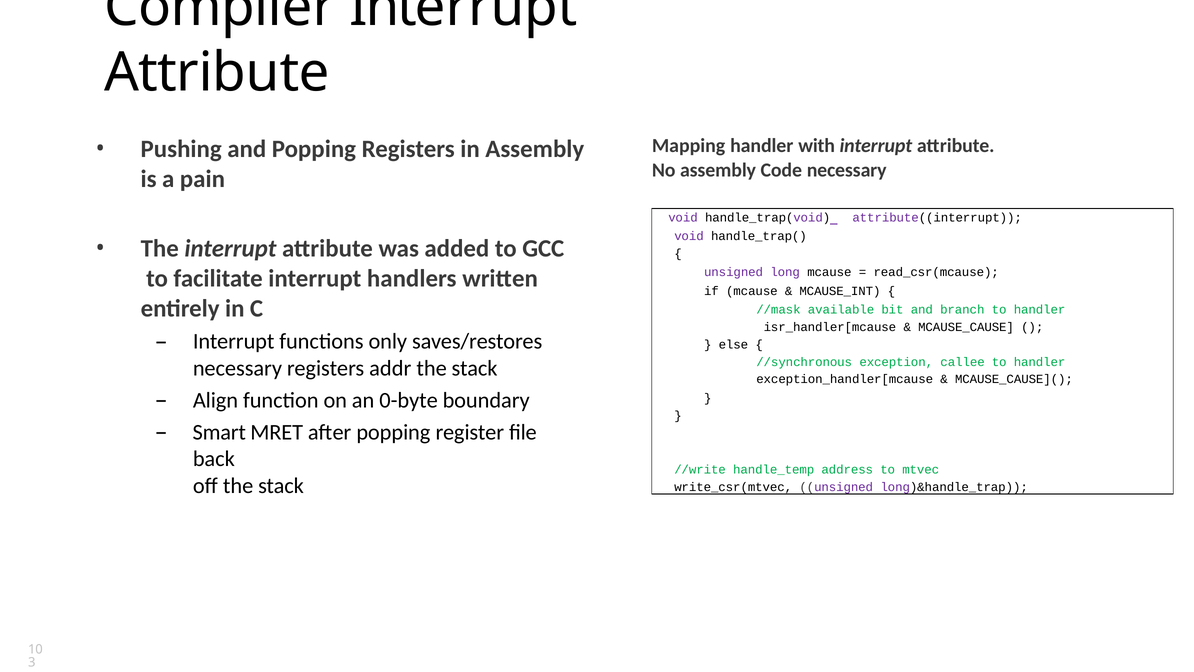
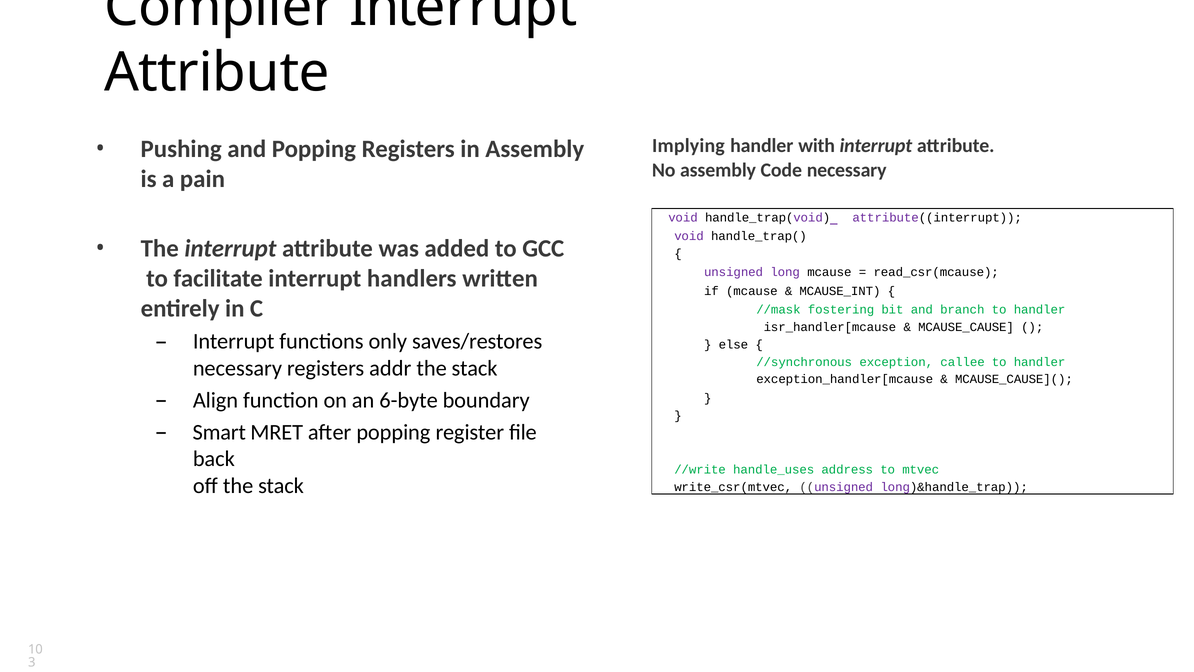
Mapping: Mapping -> Implying (688, 146)
available: available -> fostering (841, 309)
0-byte: 0-byte -> 6-byte (409, 400)
handle_temp: handle_temp -> handle_uses (774, 470)
